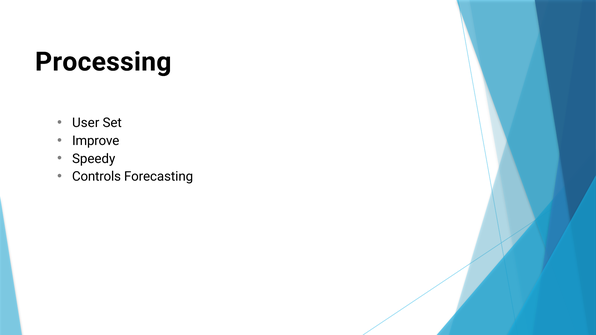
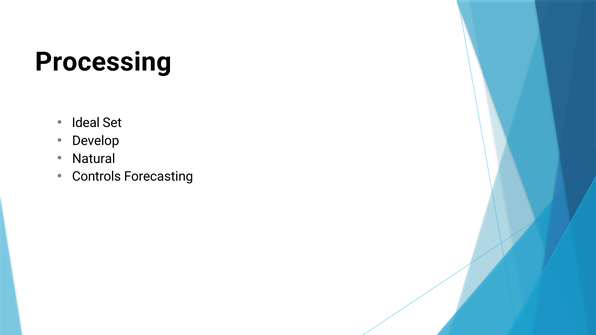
User: User -> Ideal (86, 123)
Improve: Improve -> Develop (96, 141)
Speedy: Speedy -> Natural (94, 159)
